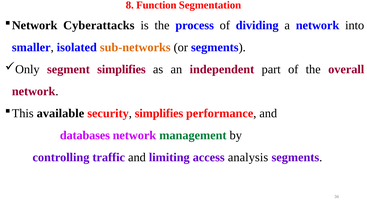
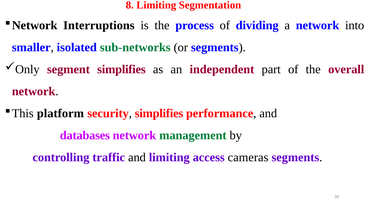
8 Function: Function -> Limiting (156, 5)
Cyberattacks: Cyberattacks -> Interruptions (99, 25)
sub-networks colour: orange -> green (135, 47)
available: available -> platform (60, 114)
analysis: analysis -> cameras (248, 158)
